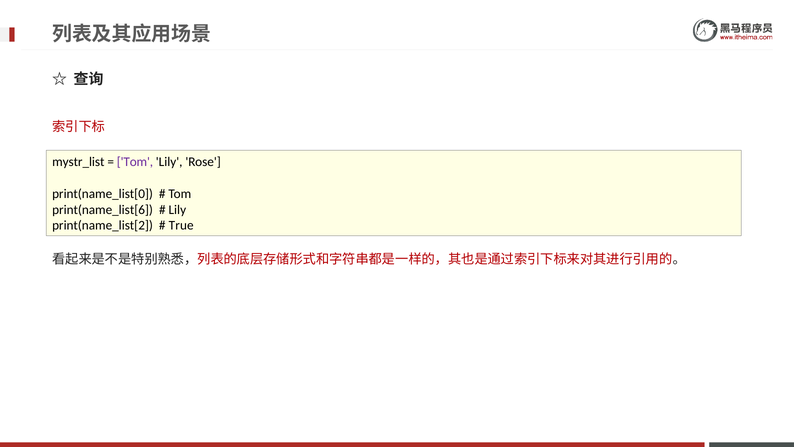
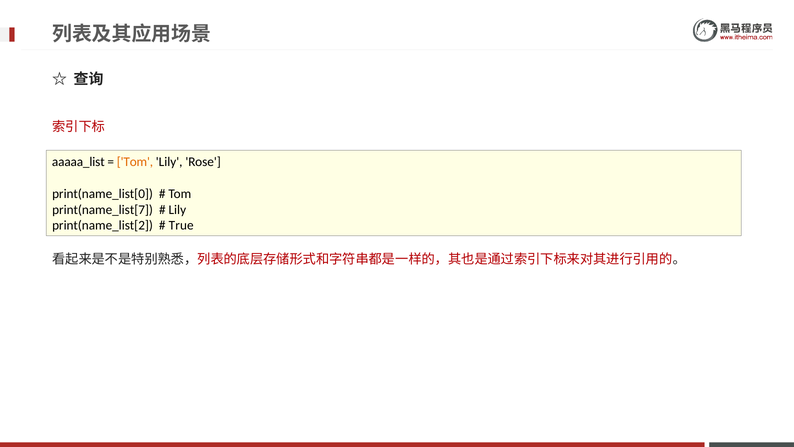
mystr_list: mystr_list -> aaaaa_list (78, 162)
Tom colour: purple -> orange (135, 162)
print(name_list[6: print(name_list[6 -> print(name_list[7 (103, 210)
